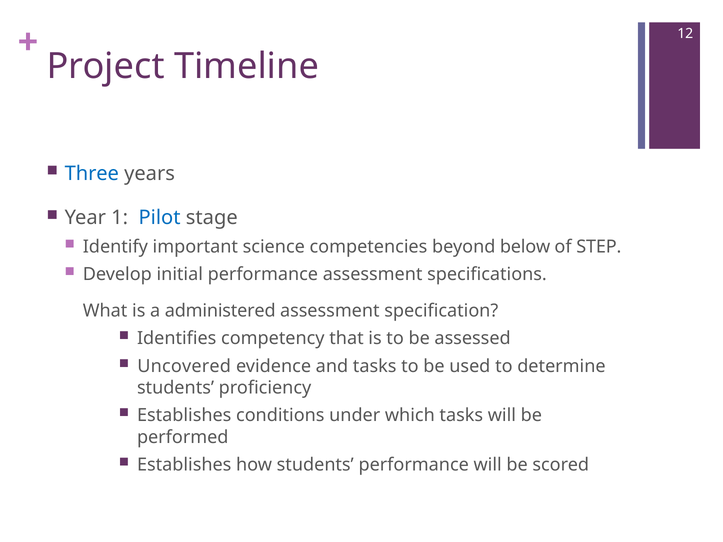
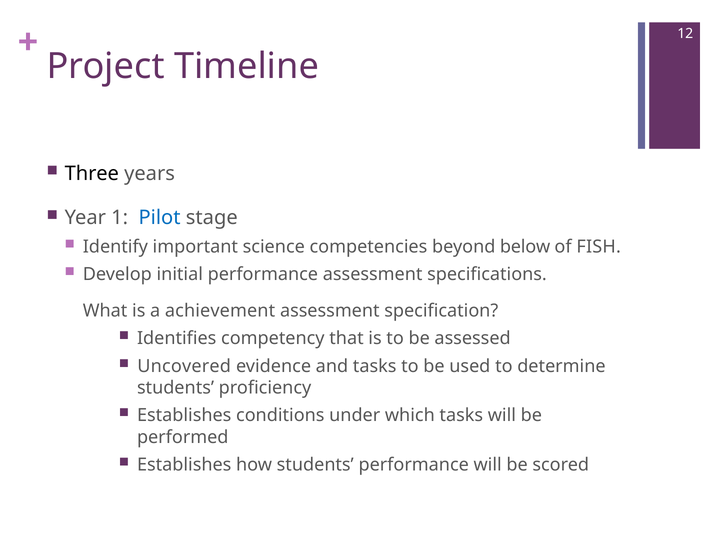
Three colour: blue -> black (92, 174)
STEP: STEP -> FISH (599, 247)
administered: administered -> achievement (220, 311)
